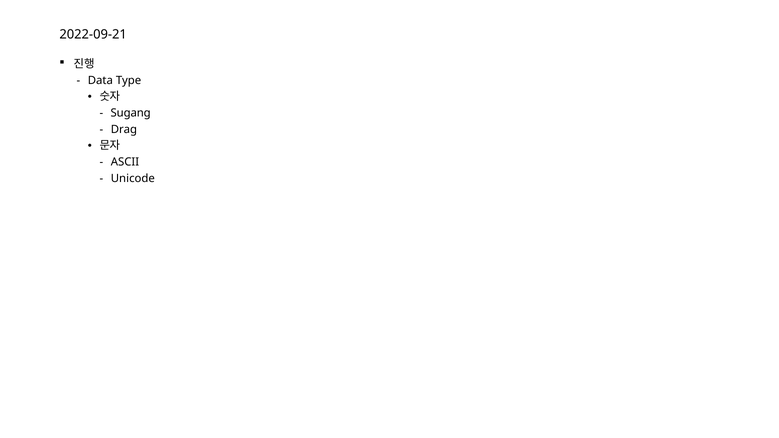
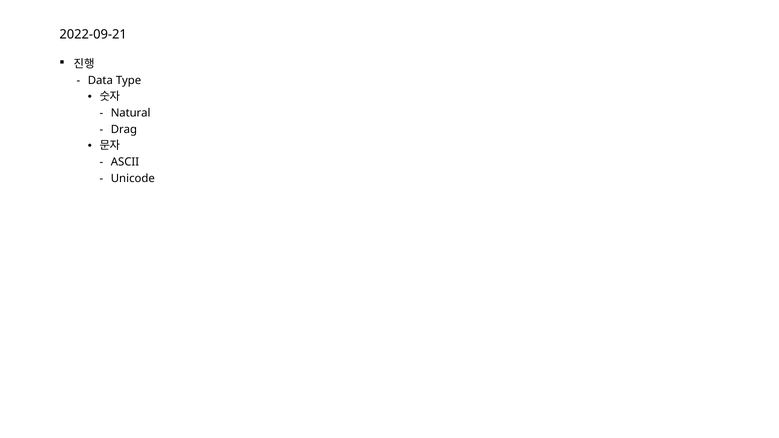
Sugang: Sugang -> Natural (131, 113)
